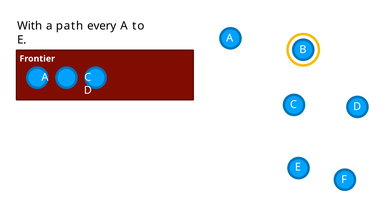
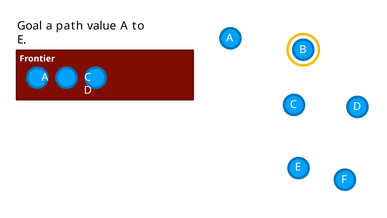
With: With -> Goal (30, 26)
every: every -> value (102, 26)
